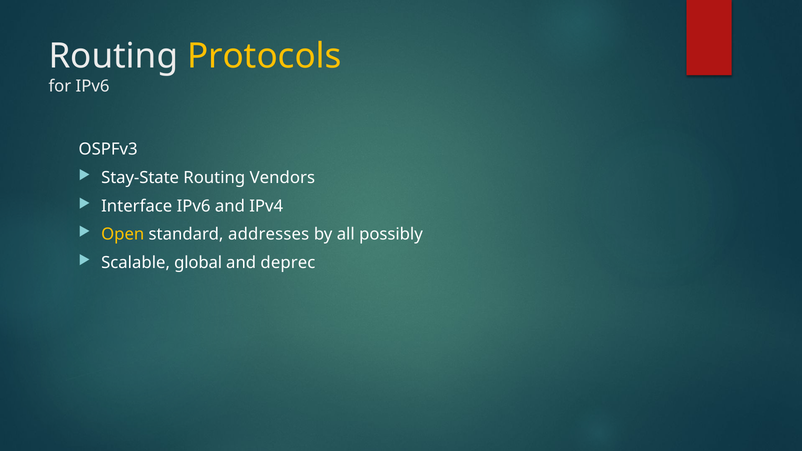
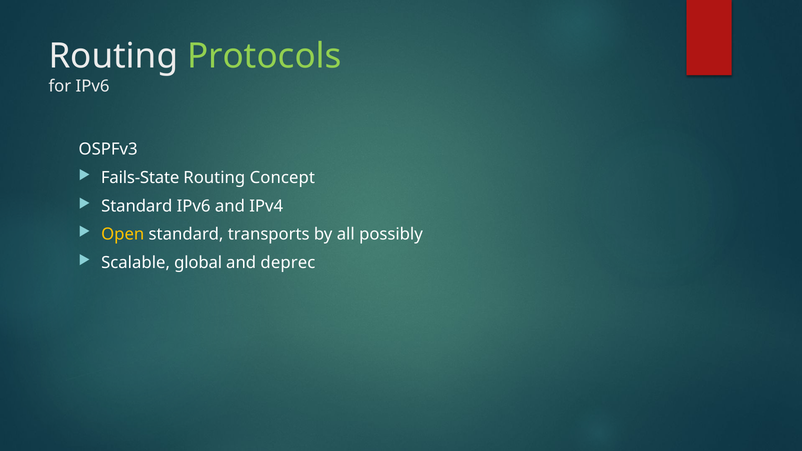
Protocols colour: yellow -> light green (264, 56)
Stay-State: Stay-State -> Fails-State (140, 178)
Vendors: Vendors -> Concept (282, 178)
Interface: Interface -> Standard (137, 206)
addresses: addresses -> transports (269, 235)
